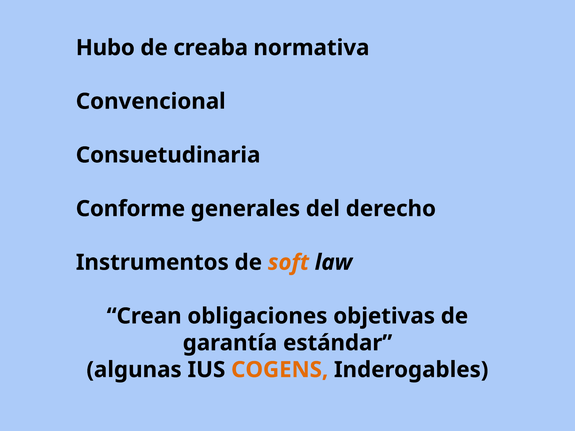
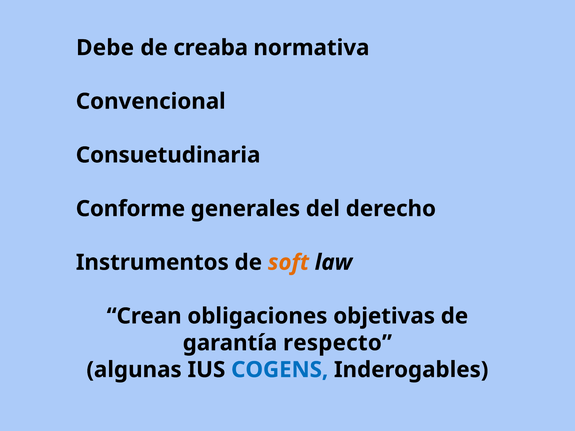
Hubo: Hubo -> Debe (105, 48)
estándar: estándar -> respecto (338, 343)
COGENS colour: orange -> blue (280, 370)
